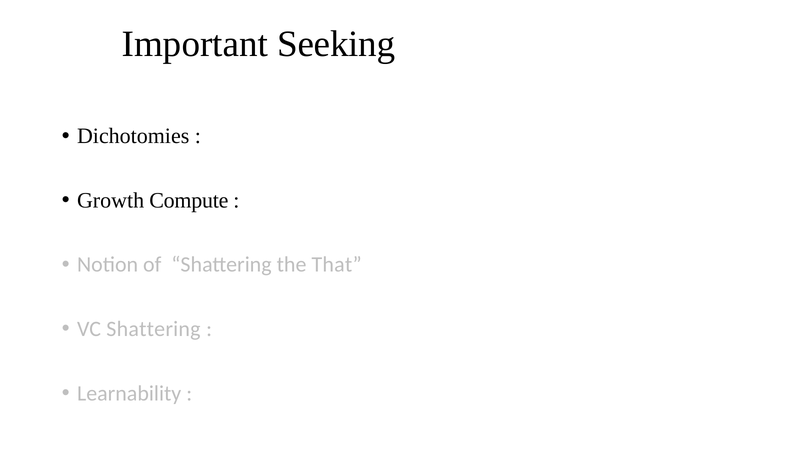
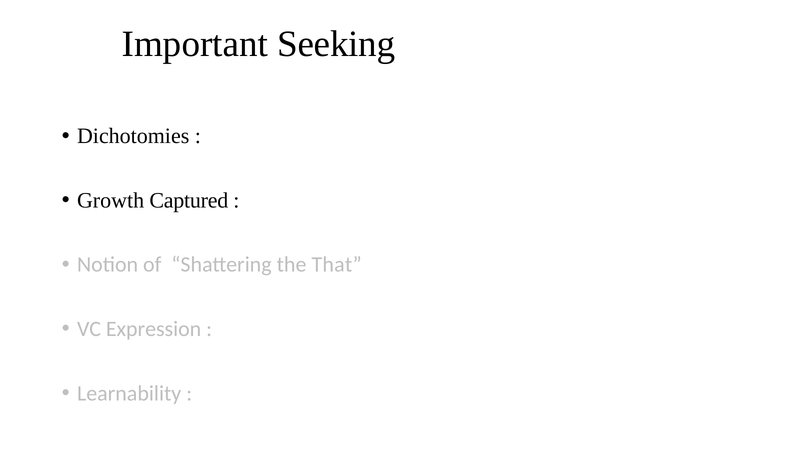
Compute: Compute -> Captured (189, 201)
VC Shattering: Shattering -> Expression (154, 329)
